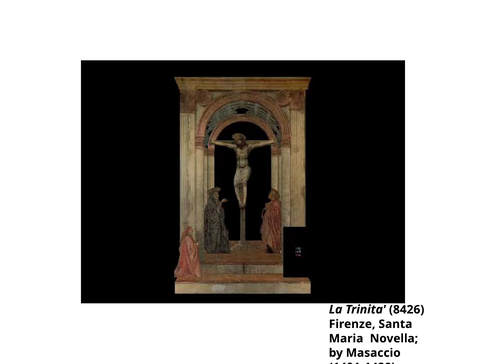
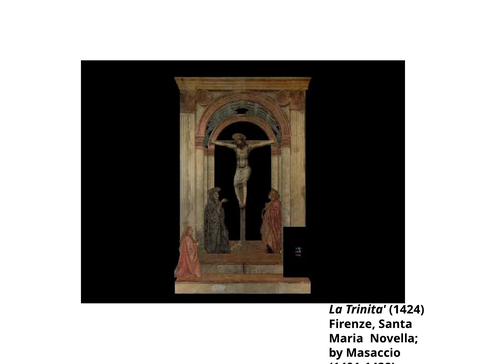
8426: 8426 -> 1424 (407, 310)
